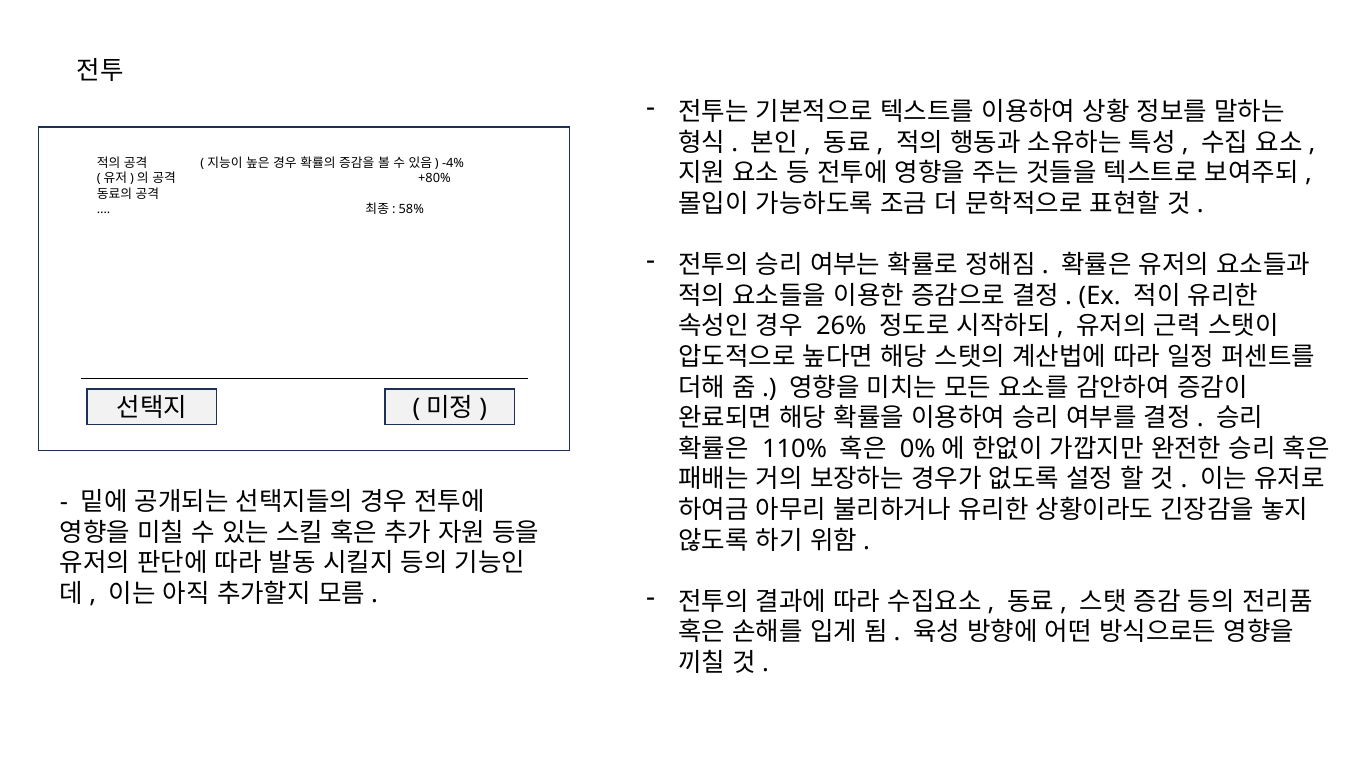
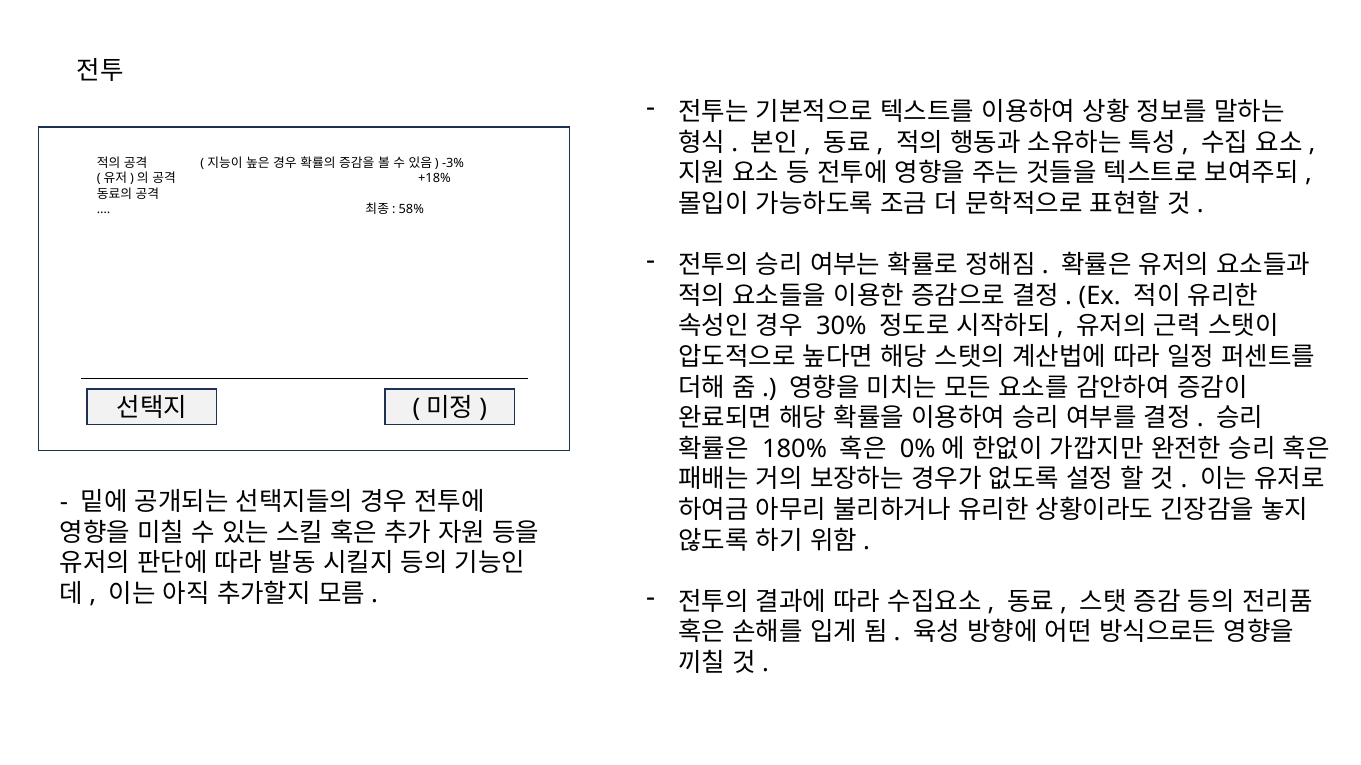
-4%: -4% -> -3% (453, 163)
+80%: +80% -> +18% (434, 179)
26%: 26% -> 30% (841, 327)
110%: 110% -> 180% (795, 449)
